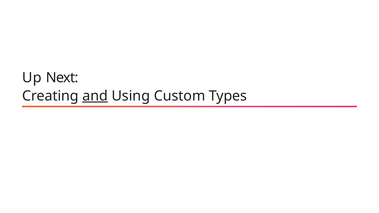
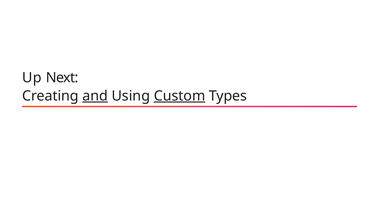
Custom underline: none -> present (180, 96)
